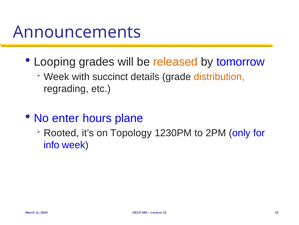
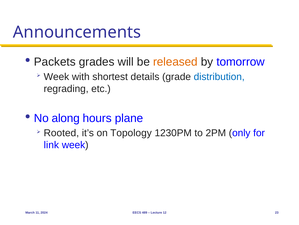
Looping: Looping -> Packets (55, 62)
succinct: succinct -> shortest (110, 76)
distribution colour: orange -> blue (219, 76)
enter: enter -> along (66, 118)
info: info -> link (51, 145)
